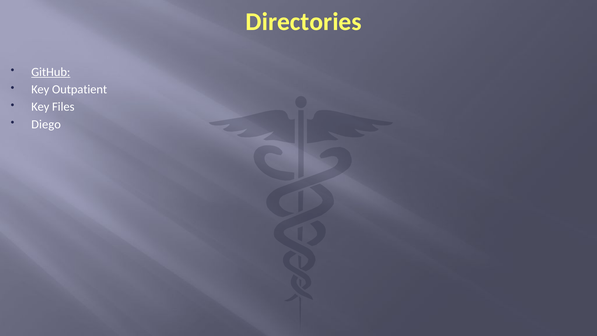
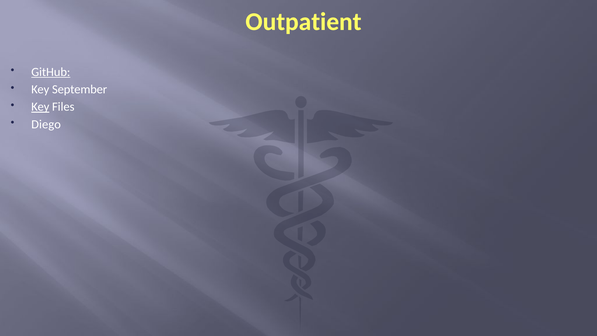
Directories: Directories -> Outpatient (304, 22)
Outpatient: Outpatient -> September (80, 89)
Key underline: none -> present (40, 107)
